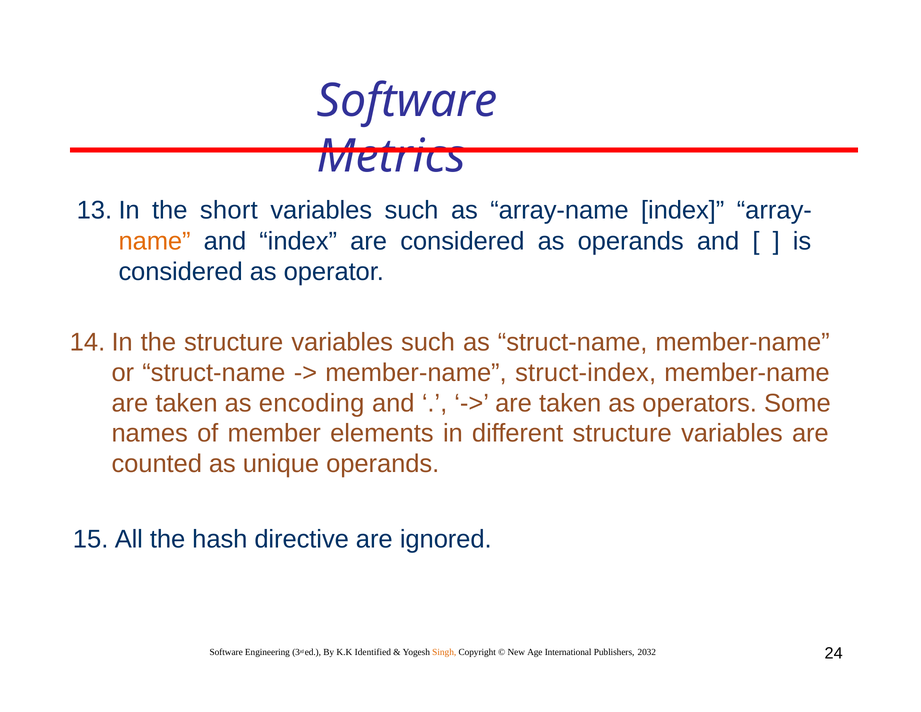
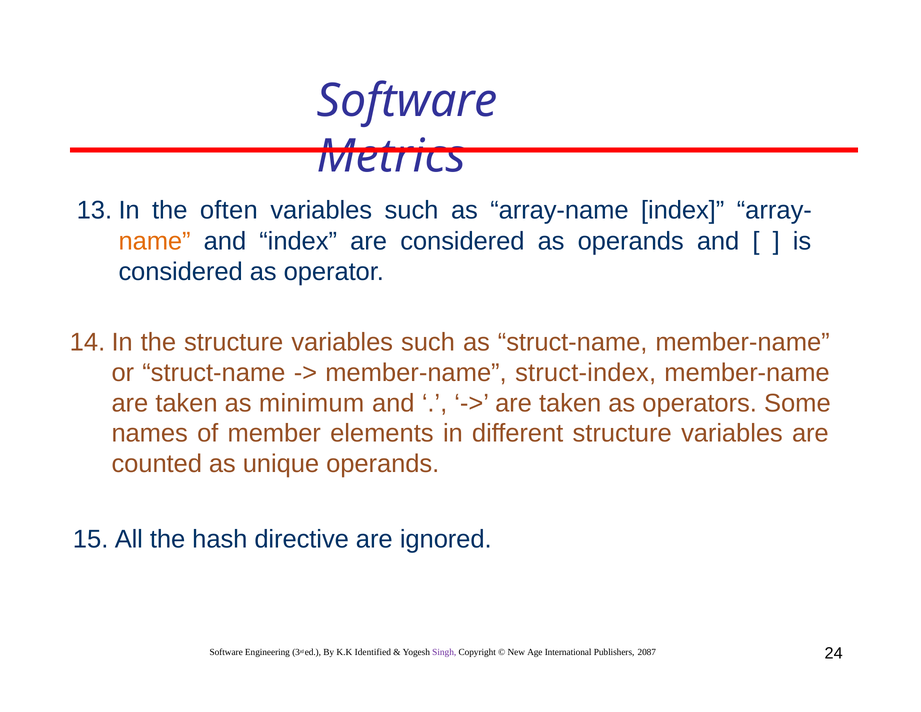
short: short -> often (229, 210)
encoding: encoding -> minimum (312, 403)
Singh colour: orange -> purple (444, 652)
2032: 2032 -> 2087 (647, 652)
